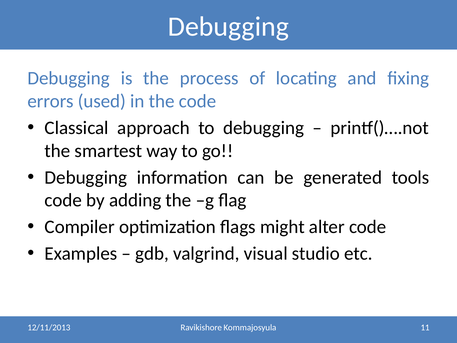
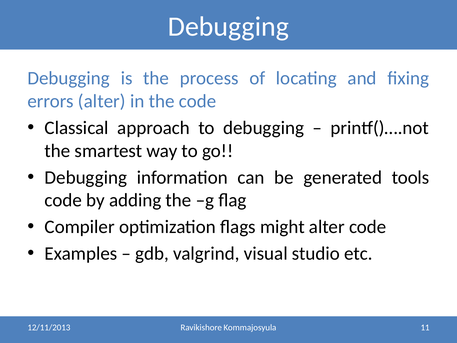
errors used: used -> alter (102, 101)
